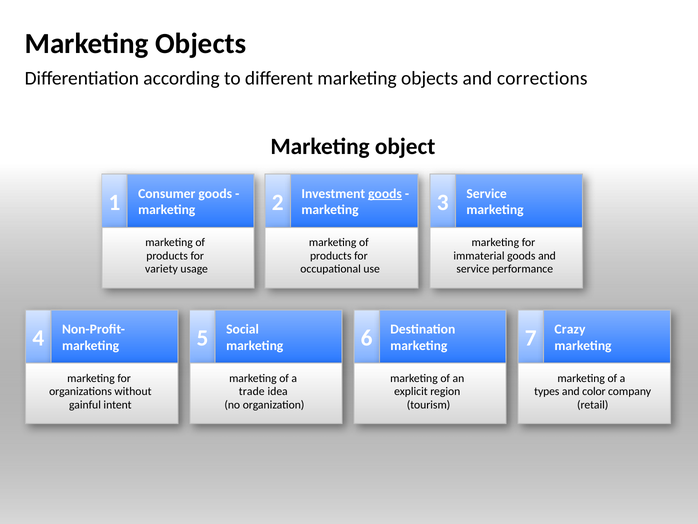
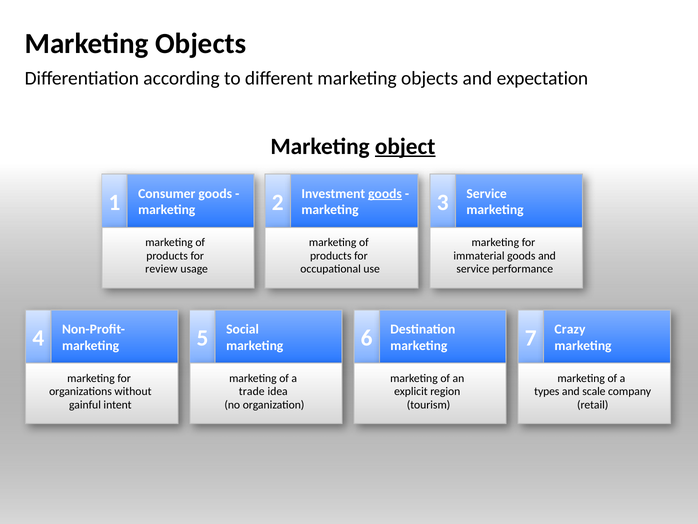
corrections: corrections -> expectation (542, 78)
object underline: none -> present (405, 146)
variety: variety -> review (161, 269)
color: color -> scale (594, 391)
